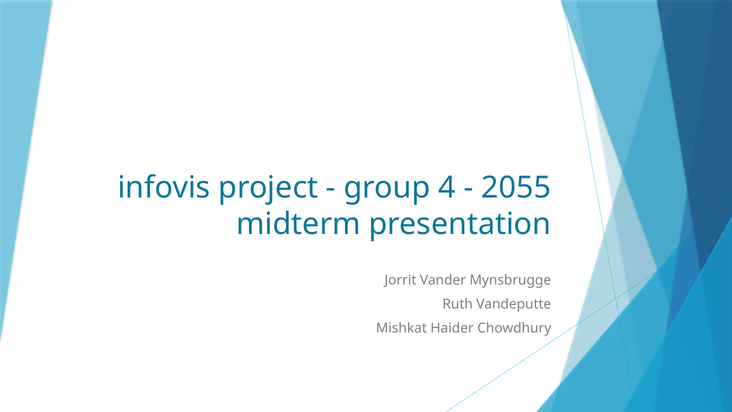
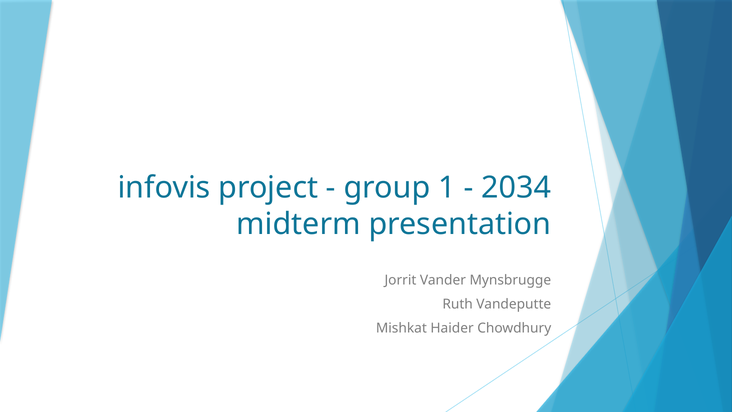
4: 4 -> 1 (447, 188)
2055: 2055 -> 2034 (516, 188)
